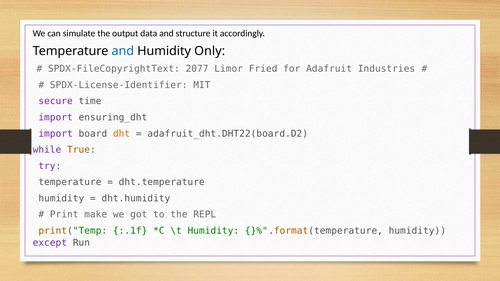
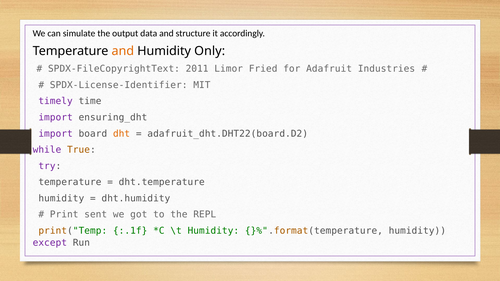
and colour: blue -> orange (123, 51)
2077: 2077 -> 2011 (197, 69)
secure: secure -> timely (56, 101)
make: make -> sent (96, 215)
